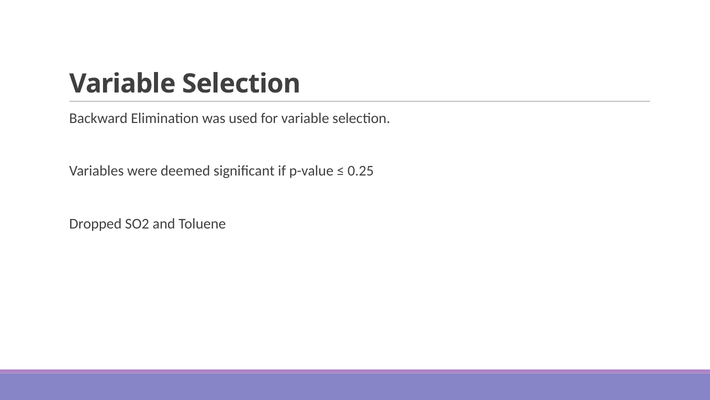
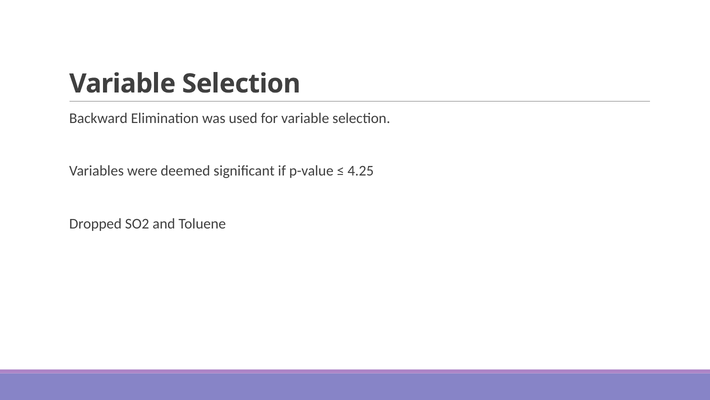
0.25: 0.25 -> 4.25 (361, 171)
